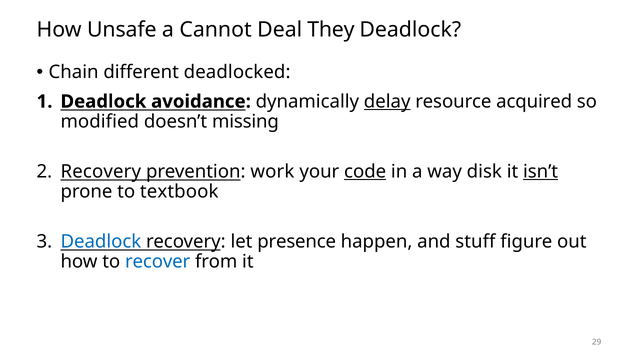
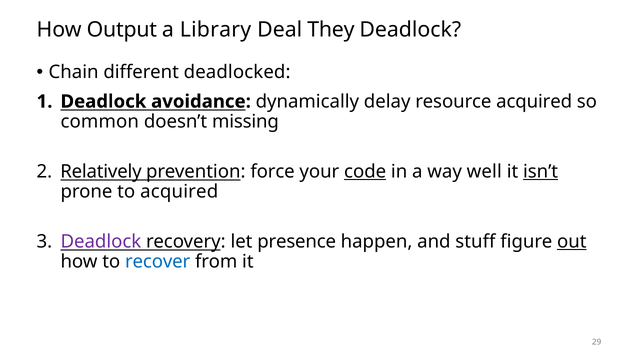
Unsafe: Unsafe -> Output (122, 30)
Cannot: Cannot -> Library (215, 30)
delay underline: present -> none (387, 101)
modified: modified -> common (100, 122)
Recovery: Recovery -> Relatively (101, 171)
work: work -> force (273, 171)
disk: disk -> well (484, 171)
to textbook: textbook -> acquired (179, 192)
Deadlock colour: blue -> purple (101, 241)
out underline: none -> present (572, 241)
